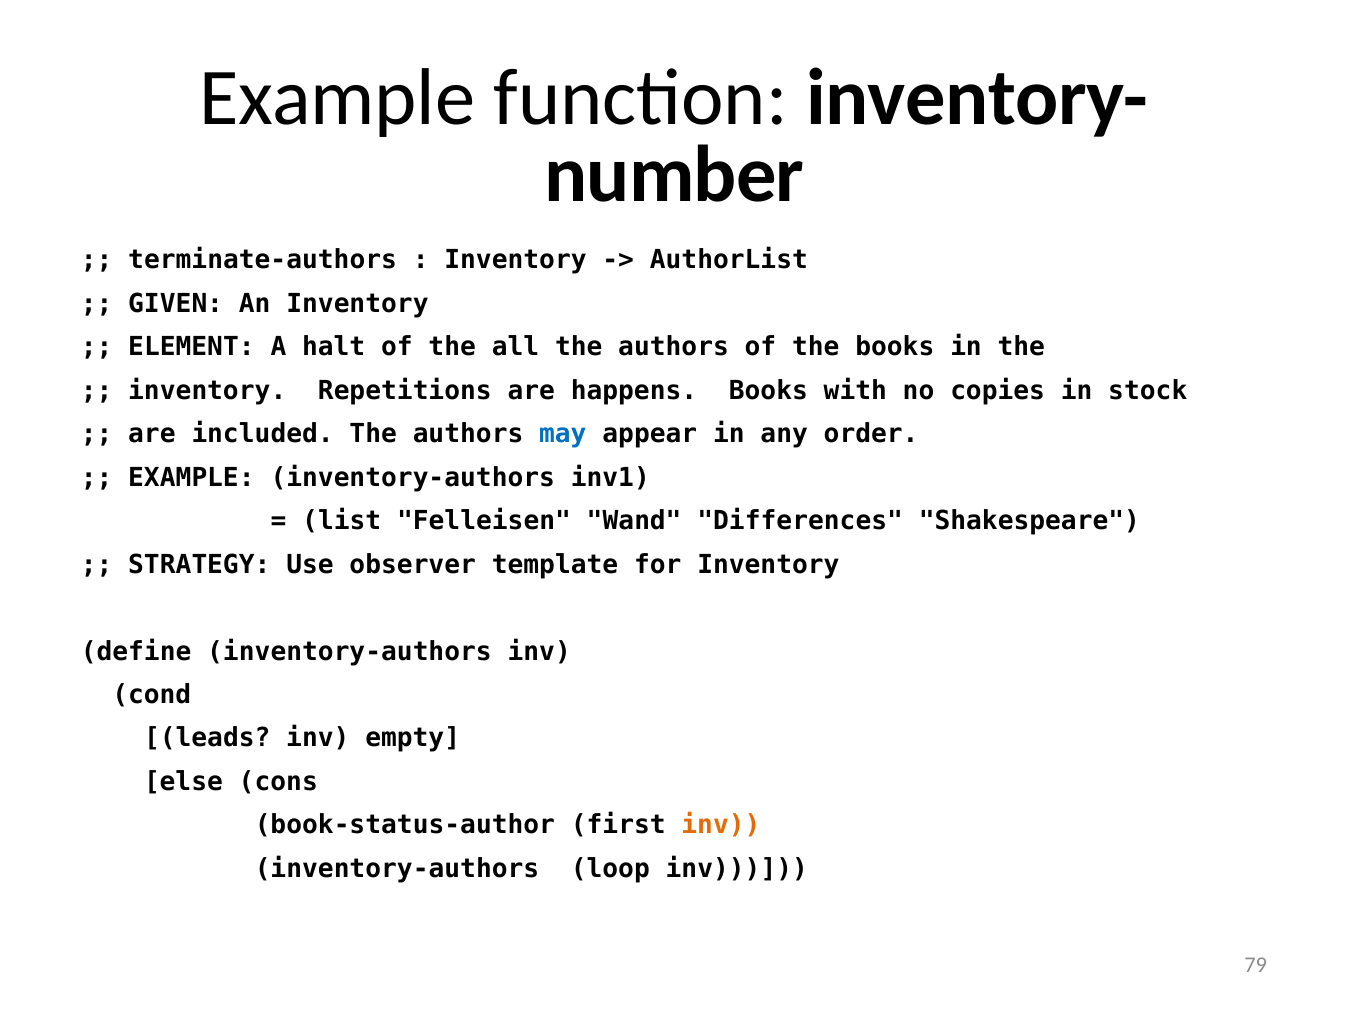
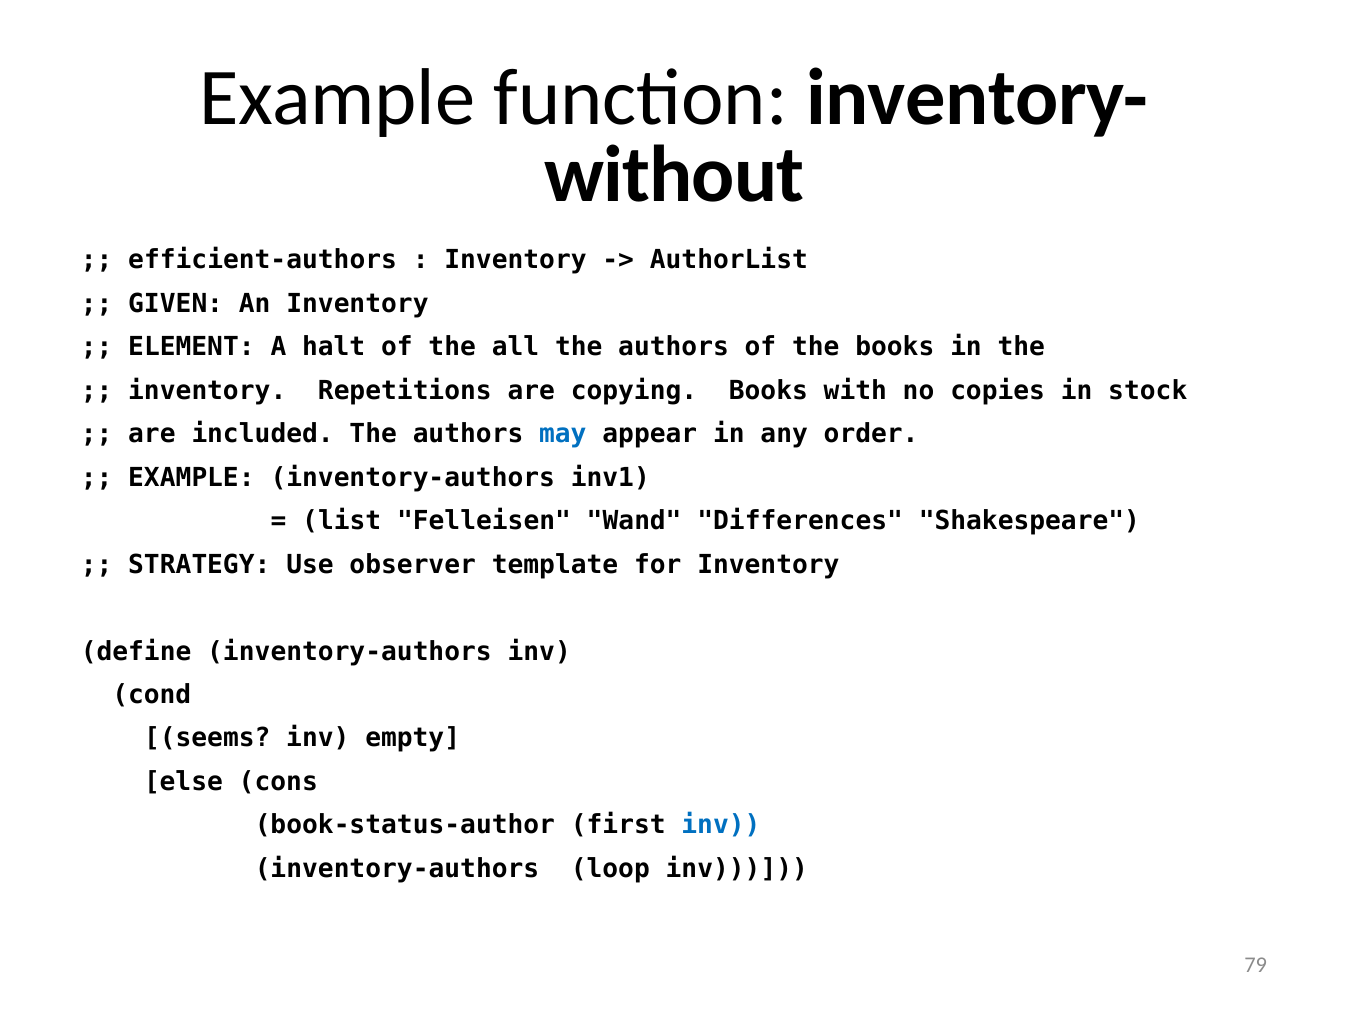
number: number -> without (674, 175)
terminate-authors: terminate-authors -> efficient-authors (263, 260)
happens: happens -> copying (634, 391)
leads: leads -> seems (207, 738)
inv colour: orange -> blue (721, 825)
